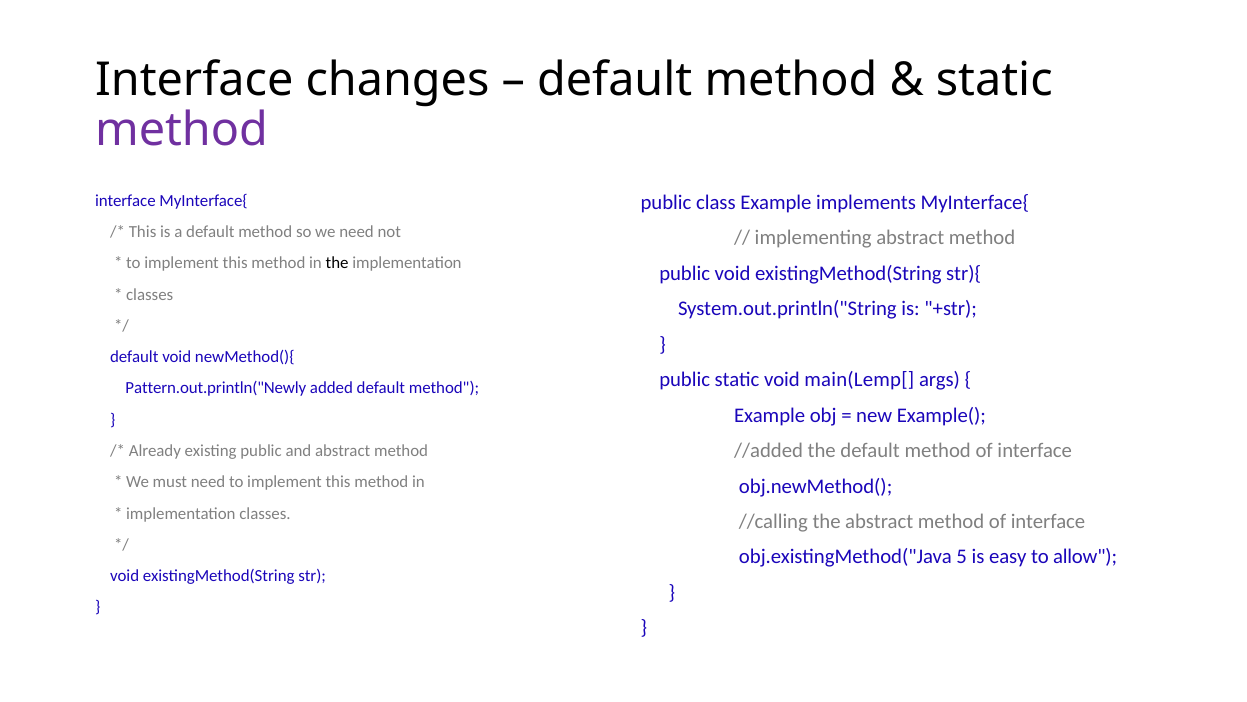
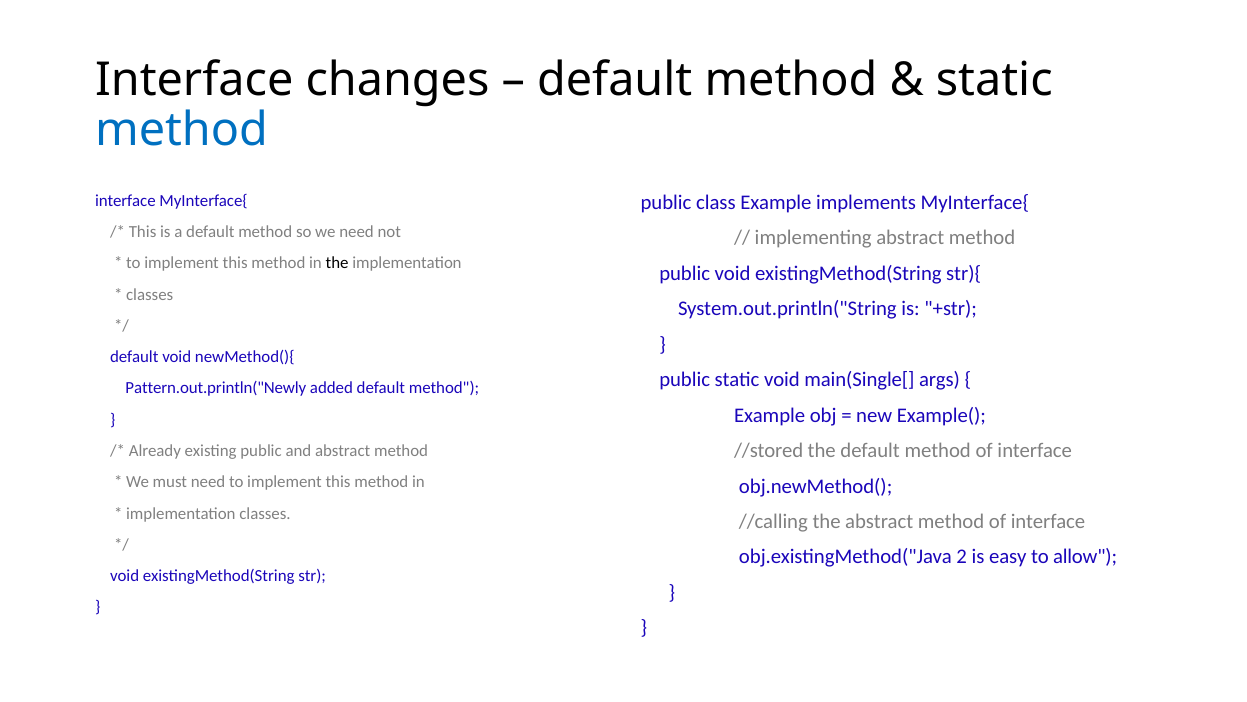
method colour: purple -> blue (181, 130)
main(Lemp[: main(Lemp[ -> main(Single[ (859, 380)
//added: //added -> //stored (769, 450)
5: 5 -> 2 (962, 557)
